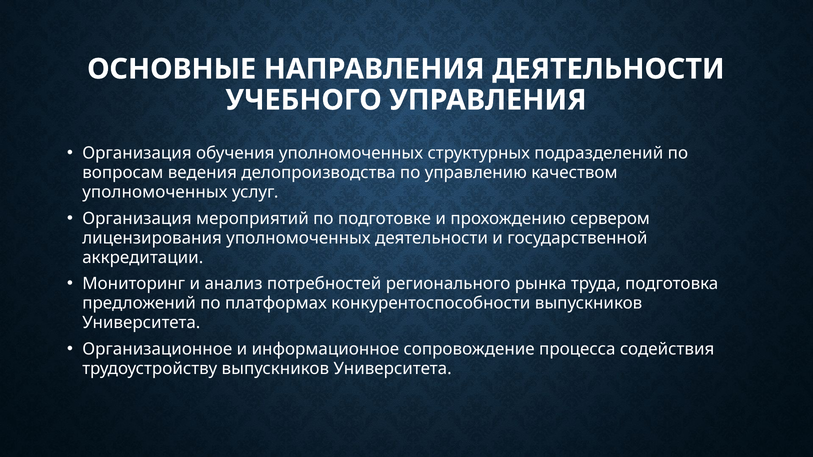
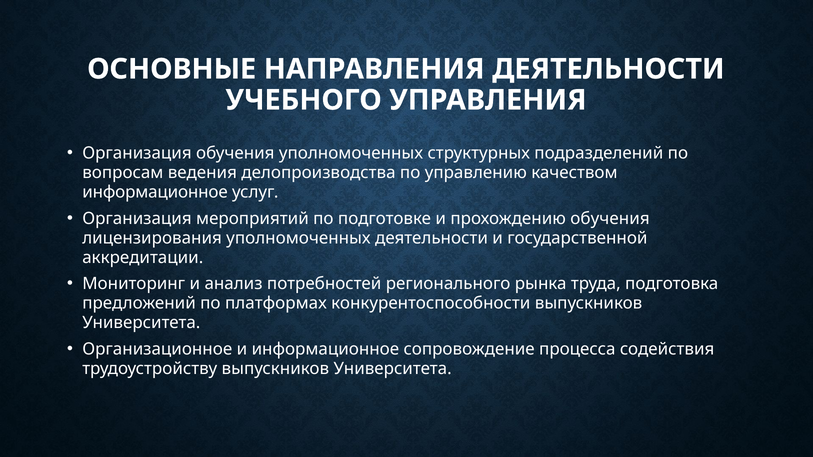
уполномоченных: уполномоченных -> информационное (155, 192)
прохождению сервером: сервером -> обучения (610, 219)
